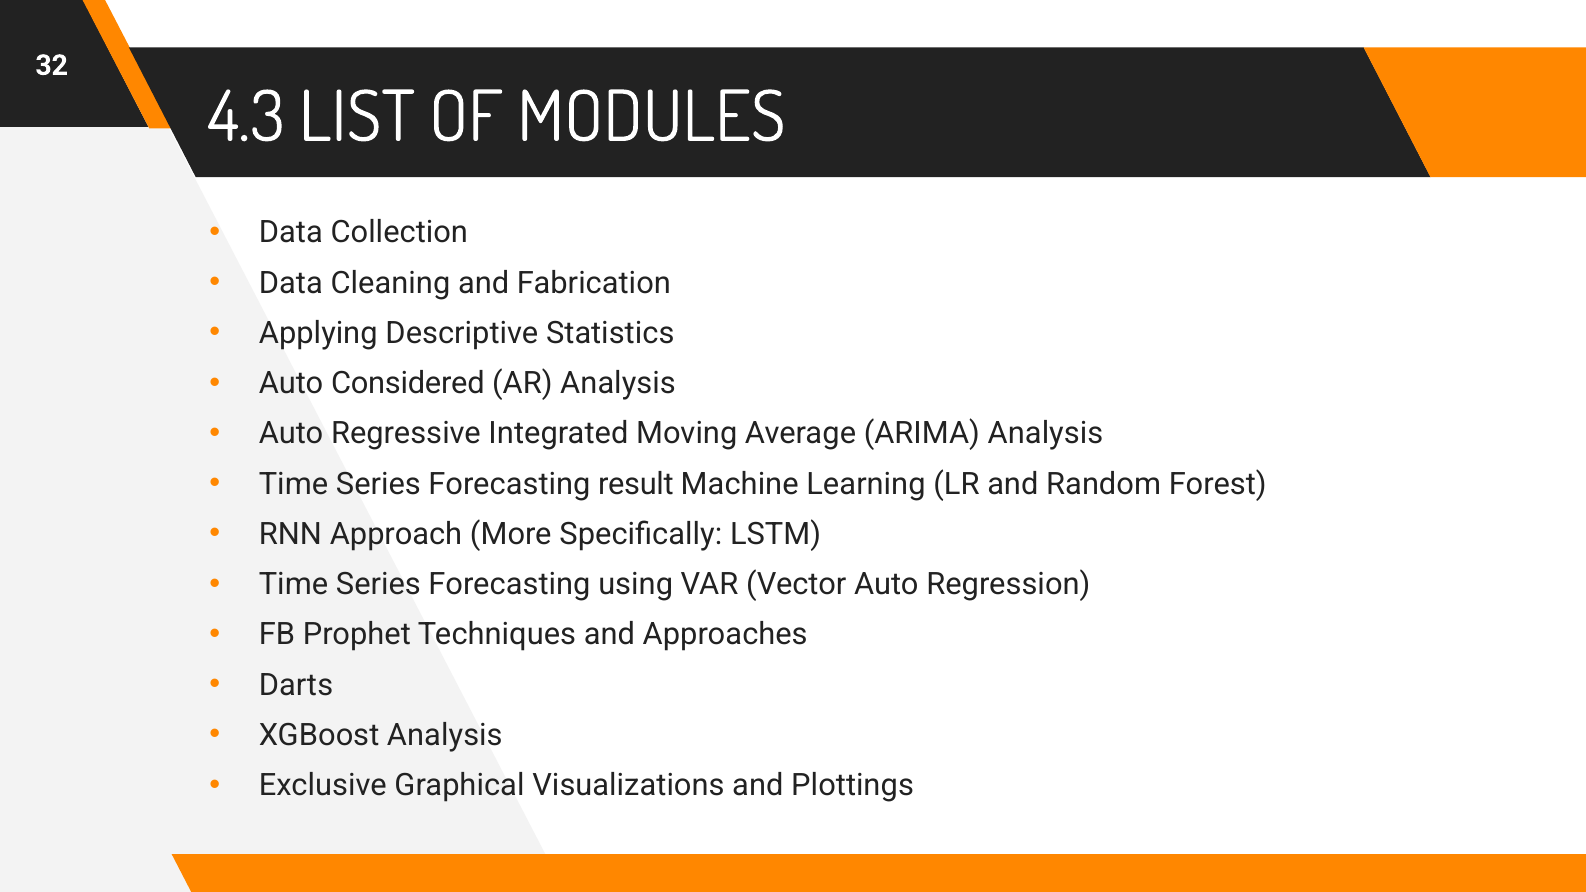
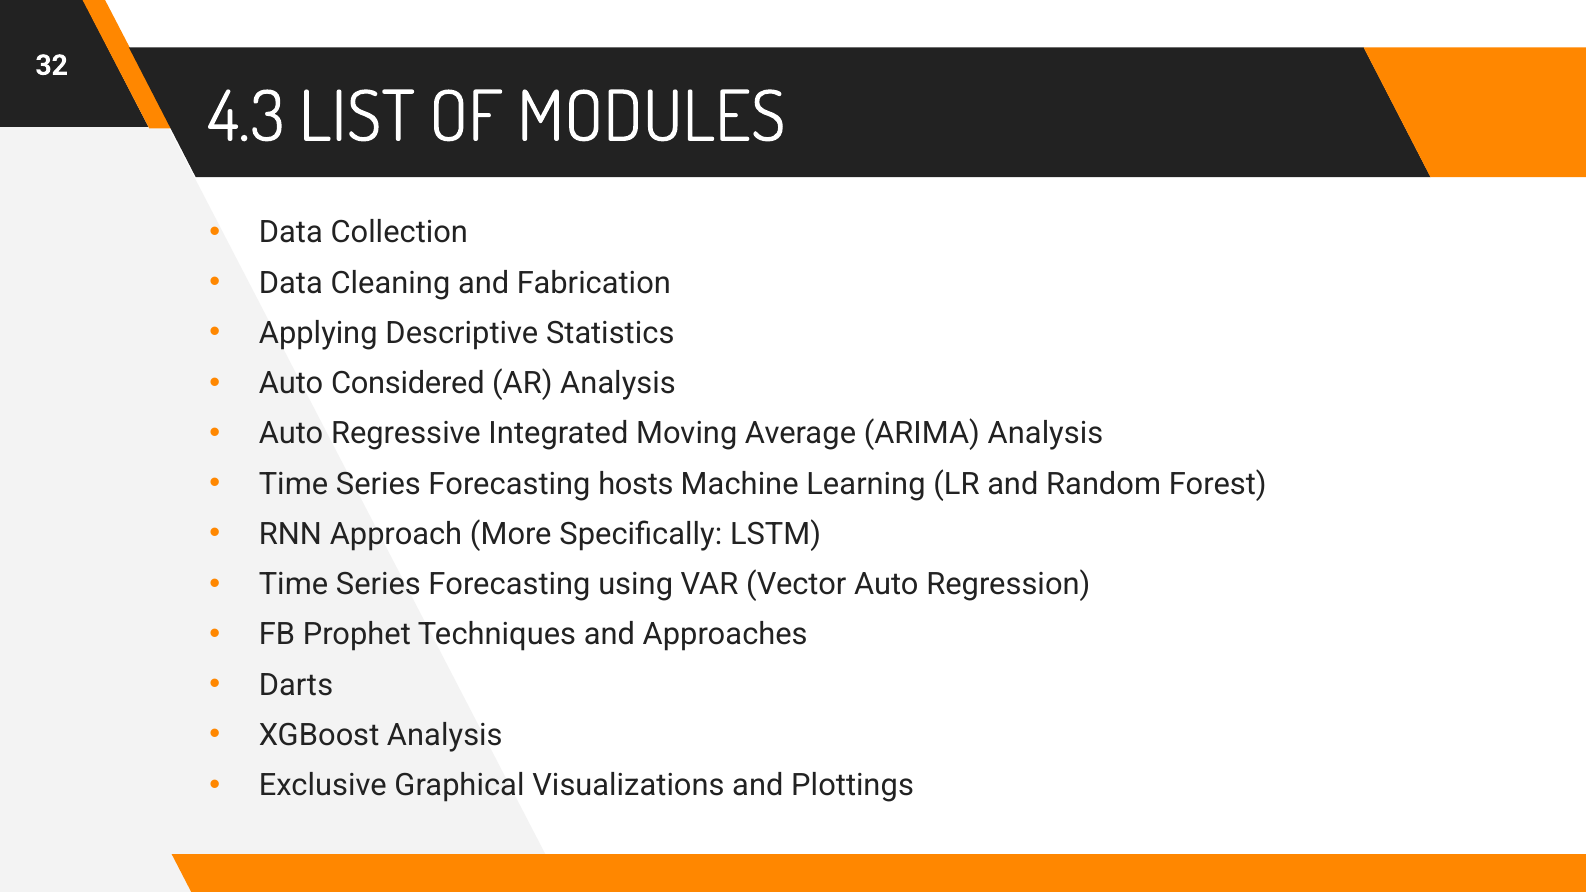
result: result -> hosts (636, 484)
